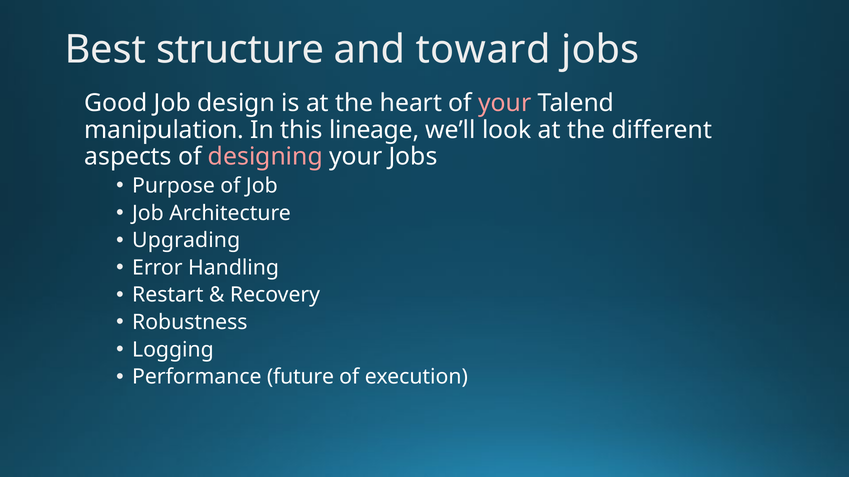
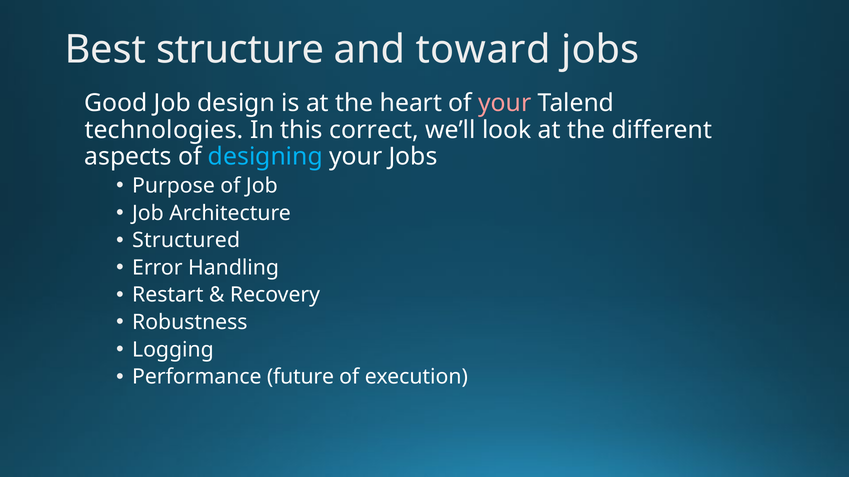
manipulation: manipulation -> technologies (164, 130)
lineage: lineage -> correct (374, 130)
designing colour: pink -> light blue (265, 157)
Upgrading: Upgrading -> Structured (186, 241)
